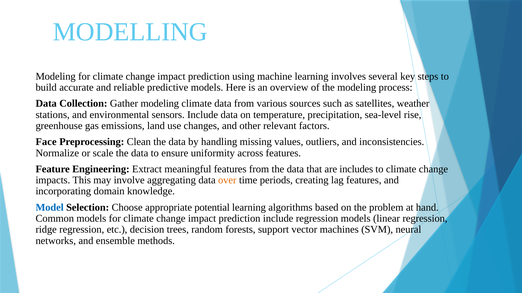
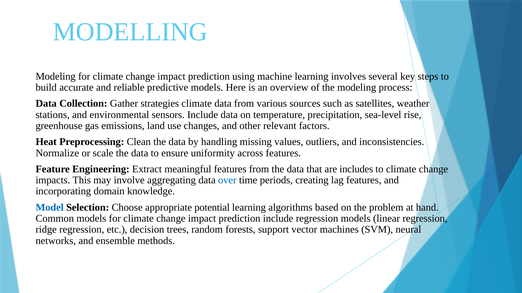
Gather modeling: modeling -> strategies (160, 104)
Face: Face -> Heat (46, 142)
over colour: orange -> blue (227, 181)
